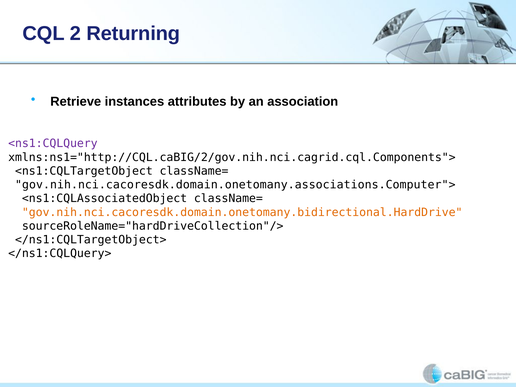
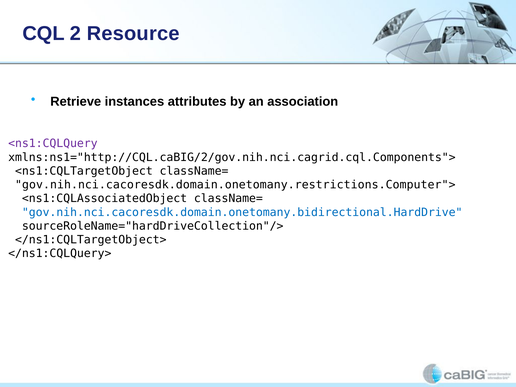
Returning: Returning -> Resource (133, 34)
gov.nih.nci.cacoresdk.domain.onetomany.associations.Computer">: gov.nih.nci.cacoresdk.domain.onetomany.associations.Computer"> -> gov.nih.nci.cacoresdk.domain.onetomany.restrictions.Computer"> (235, 185)
gov.nih.nci.cacoresdk.domain.onetomany.bidirectional.HardDrive colour: orange -> blue (242, 212)
